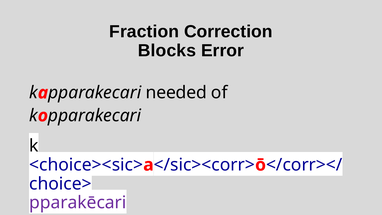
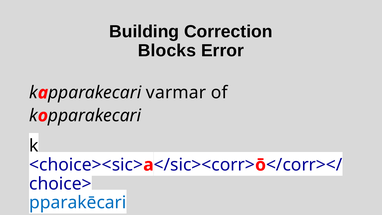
Fraction: Fraction -> Building (144, 32)
needed: needed -> varmar (176, 93)
pparakēcari colour: purple -> blue (78, 203)
